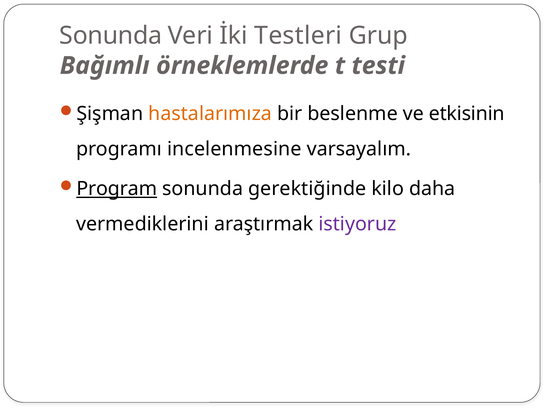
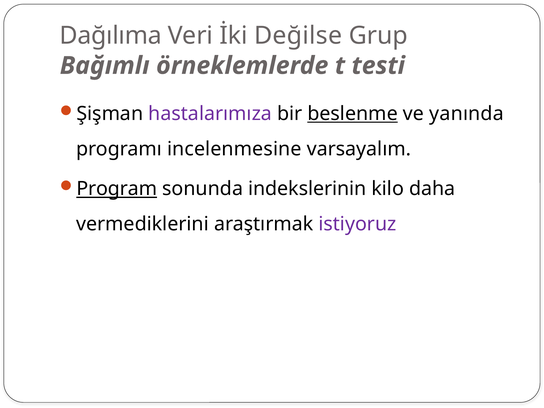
Sonunda: Sonunda -> Dağılıma (111, 36)
Testleri: Testleri -> Değilse (298, 36)
hastalarımıza colour: orange -> purple (210, 114)
beslenme underline: none -> present (353, 114)
etkisinin: etkisinin -> yanında (467, 114)
gerektiğinde: gerektiğinde -> indekslerinin (307, 189)
